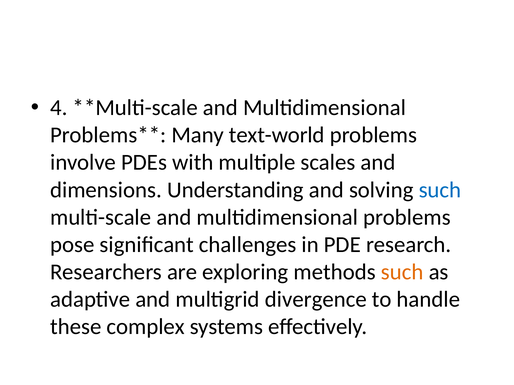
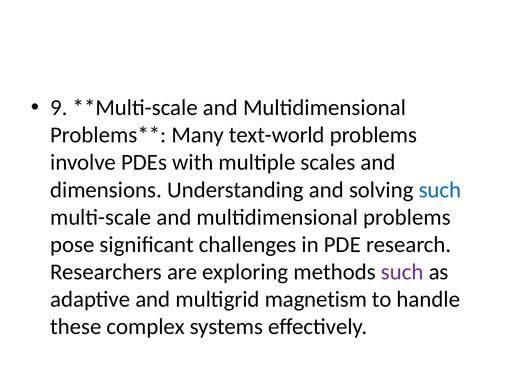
4: 4 -> 9 (59, 108)
such colour: orange -> purple (402, 272)
divergence: divergence -> magnetism (316, 300)
